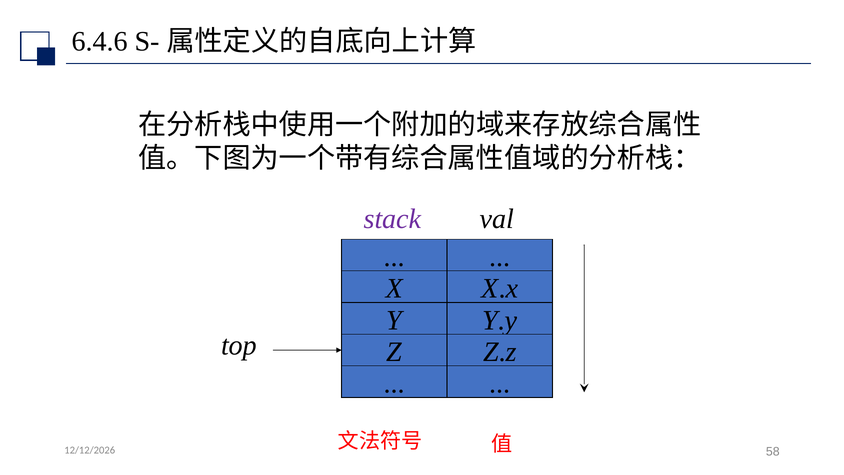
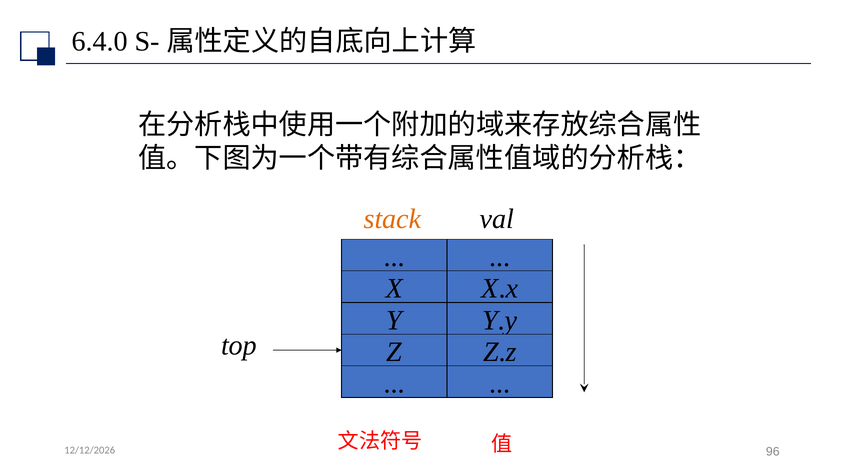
6.4.6: 6.4.6 -> 6.4.0 (100, 41)
stack colour: purple -> orange (392, 219)
58: 58 -> 96 (773, 451)
